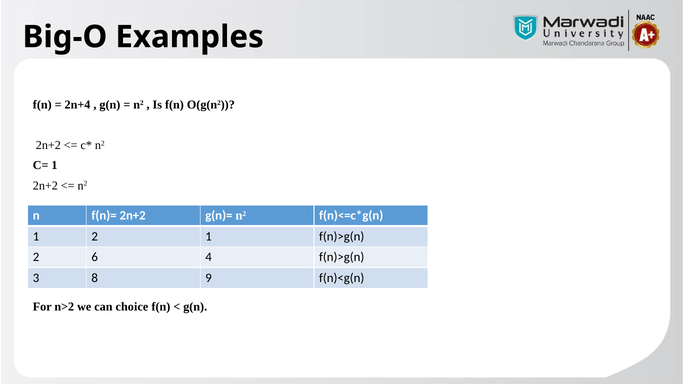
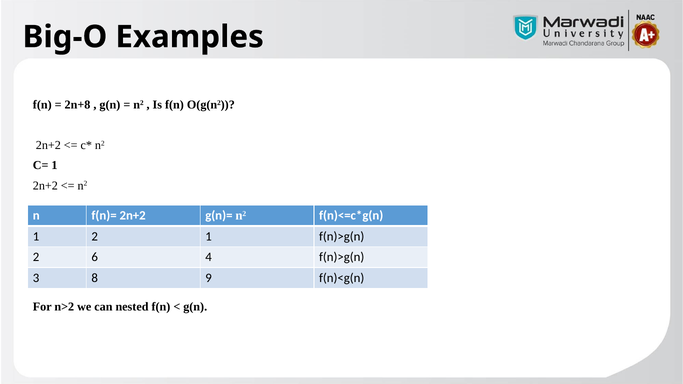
2n+4: 2n+4 -> 2n+8 (77, 105)
choice: choice -> nested (132, 307)
